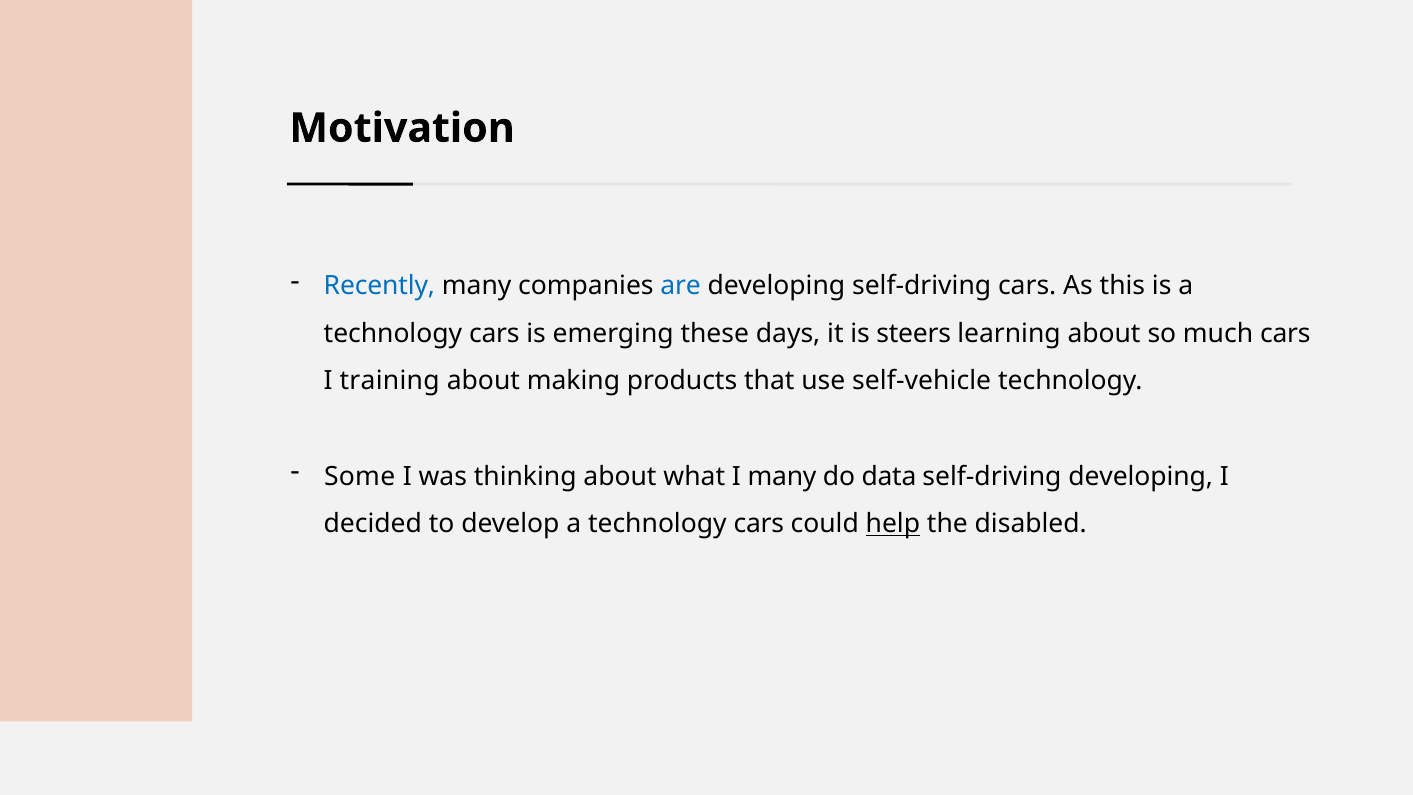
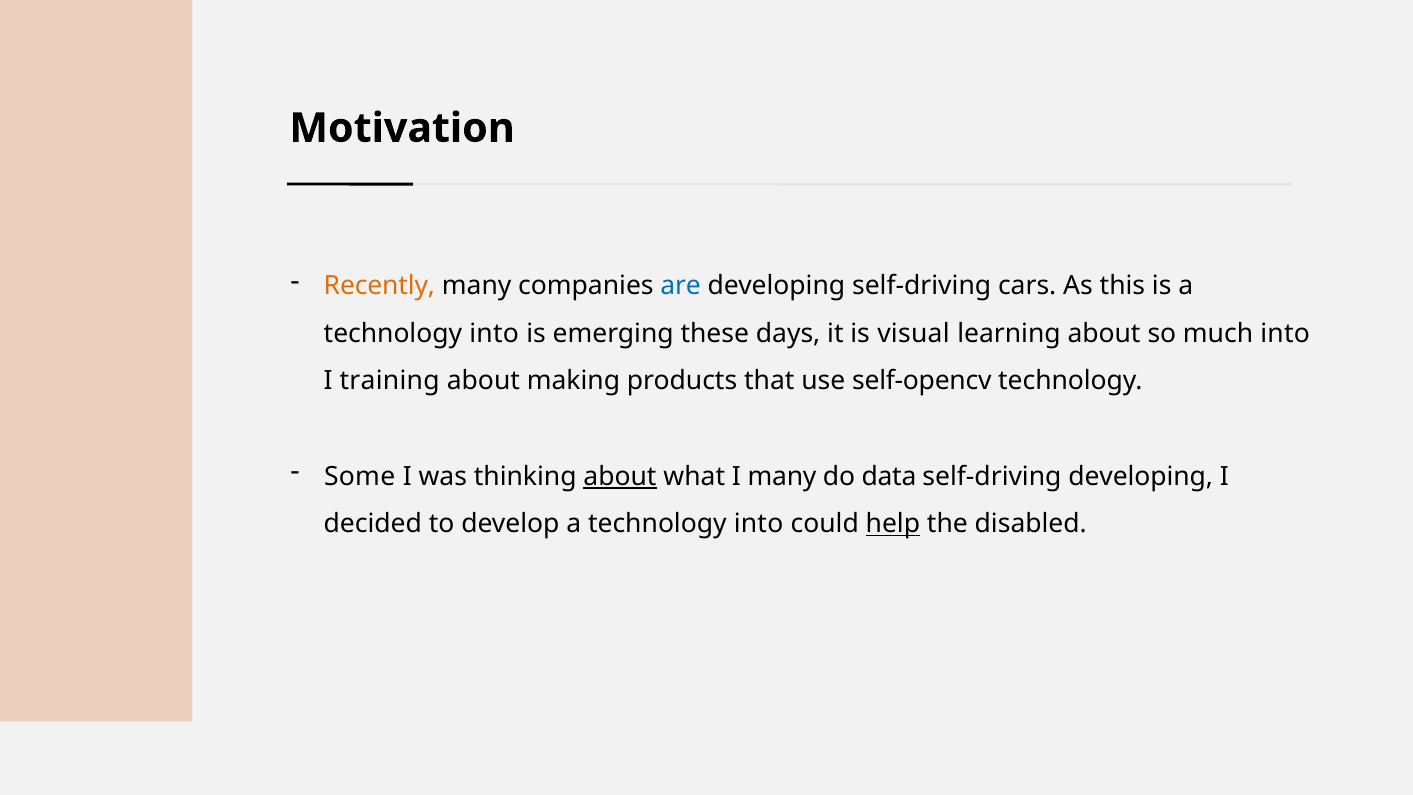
Recently colour: blue -> orange (379, 286)
cars: cars -> into (494, 333)
steers: steers -> visual (913, 333)
much cars: cars -> into (1285, 333)
self-vehicle: self-vehicle -> self-opencv (922, 381)
about underline: none -> present (620, 476)
develop a technology cars: cars -> into (759, 524)
